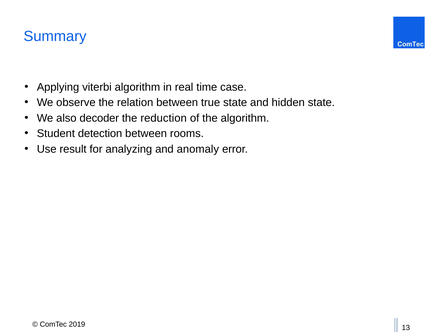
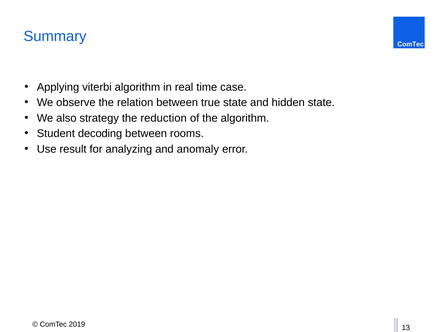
decoder: decoder -> strategy (99, 118)
detection: detection -> decoding (100, 133)
